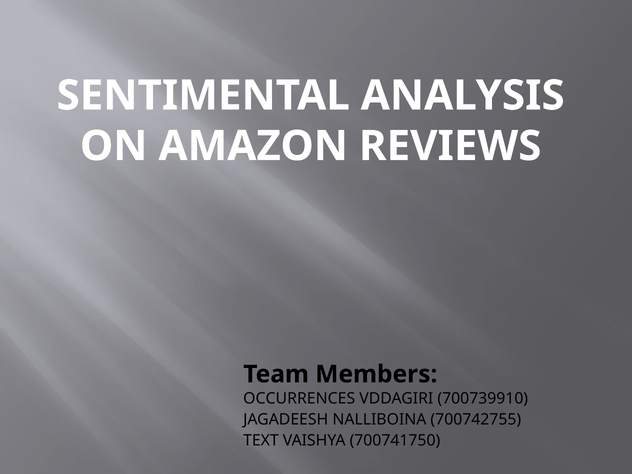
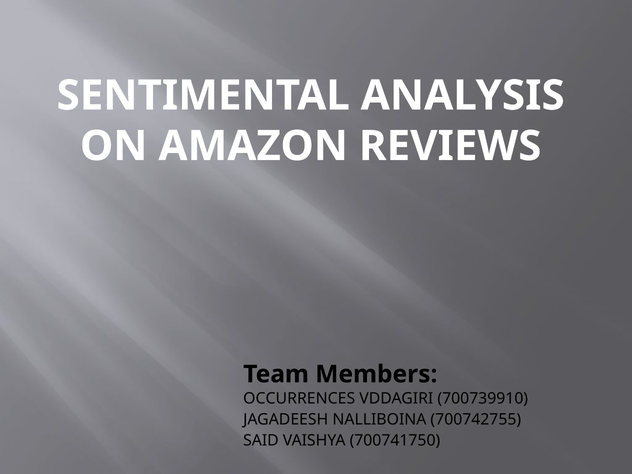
TEXT: TEXT -> SAID (261, 440)
